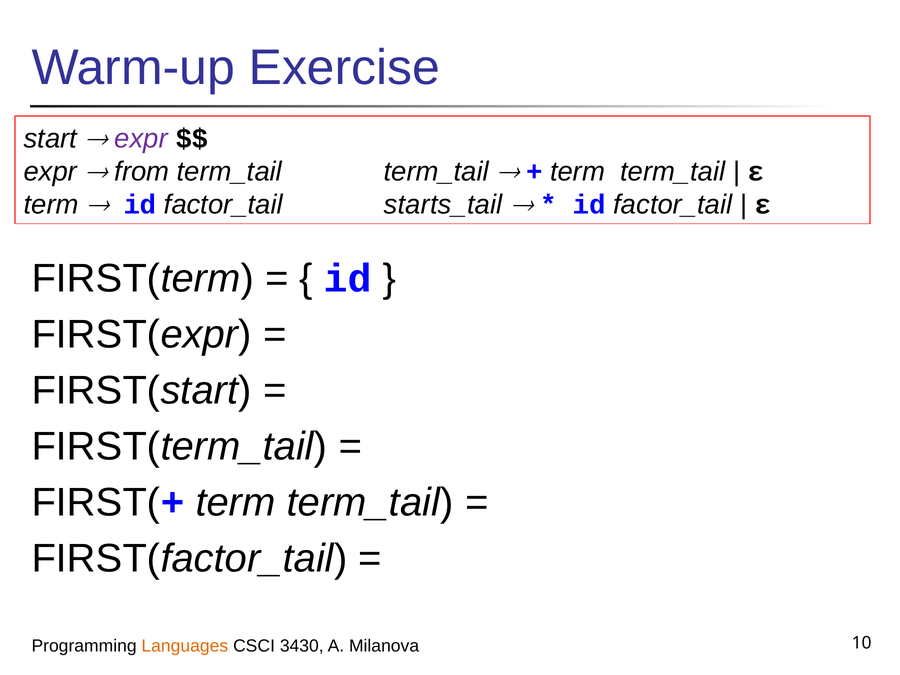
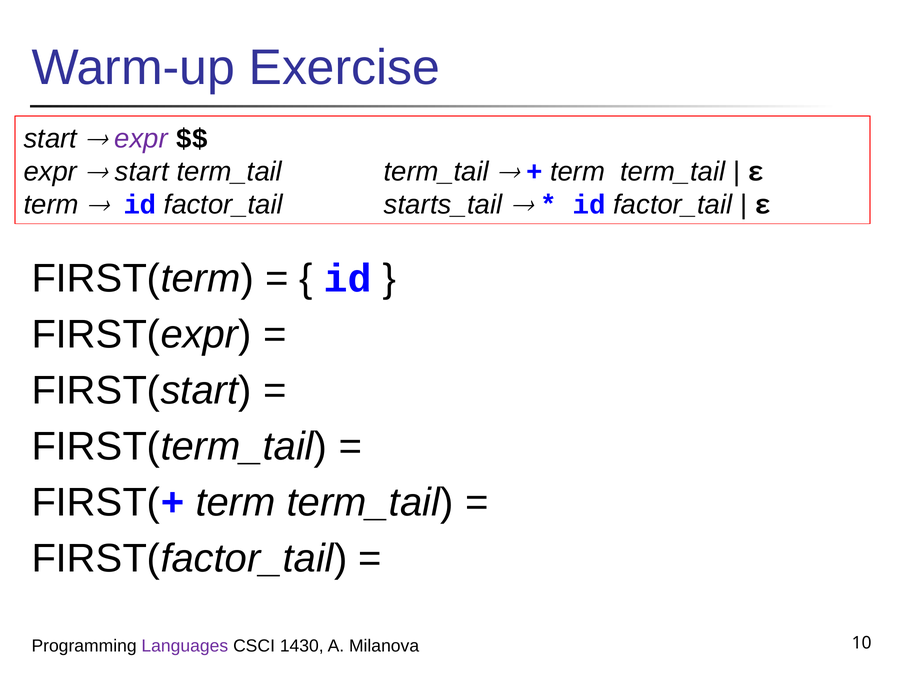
from: from -> start (142, 172)
Languages colour: orange -> purple (185, 646)
3430: 3430 -> 1430 (302, 646)
